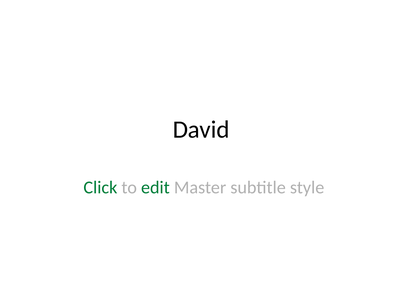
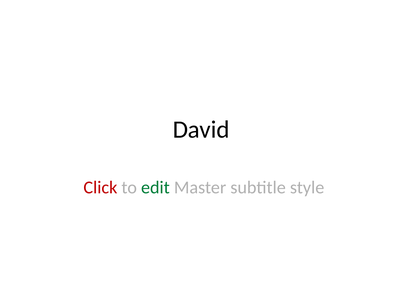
Click colour: green -> red (100, 188)
